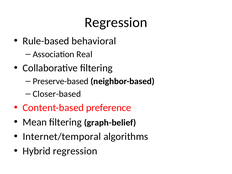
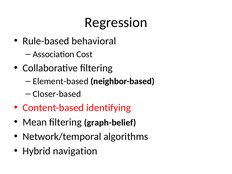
Real: Real -> Cost (84, 54)
Preserve-based: Preserve-based -> Element-based (61, 81)
preference: preference -> identifying (109, 108)
Internet/temporal: Internet/temporal -> Network/temporal (62, 137)
Hybrid regression: regression -> navigation (75, 151)
